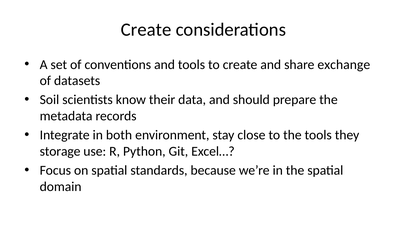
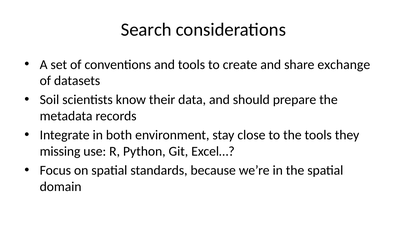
Create: Create -> Search (146, 30)
storage: storage -> missing (60, 151)
